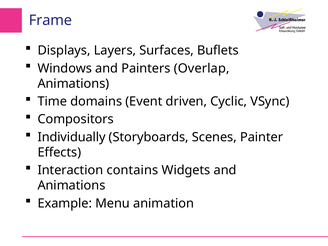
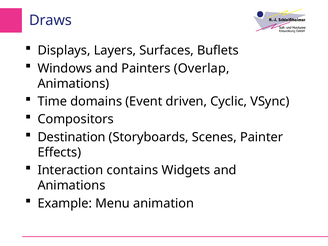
Frame: Frame -> Draws (50, 20)
Individually: Individually -> Destination (72, 137)
